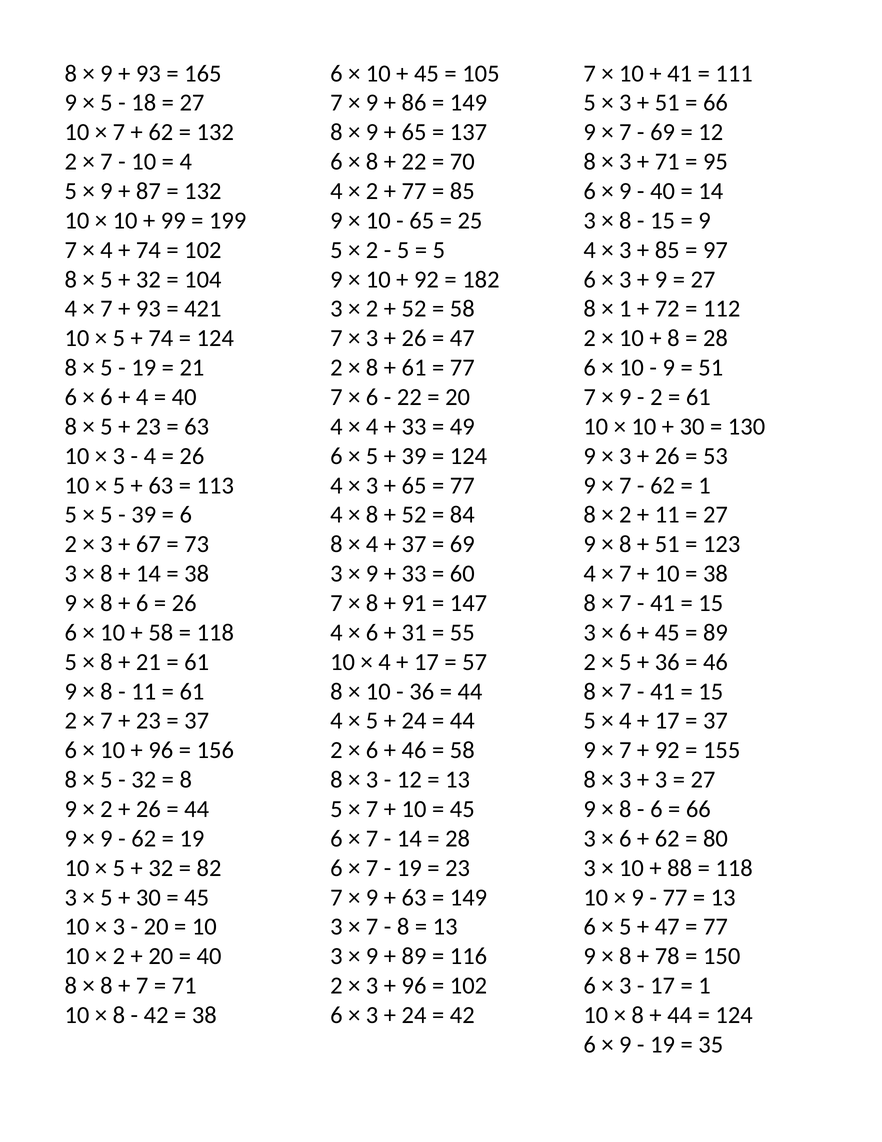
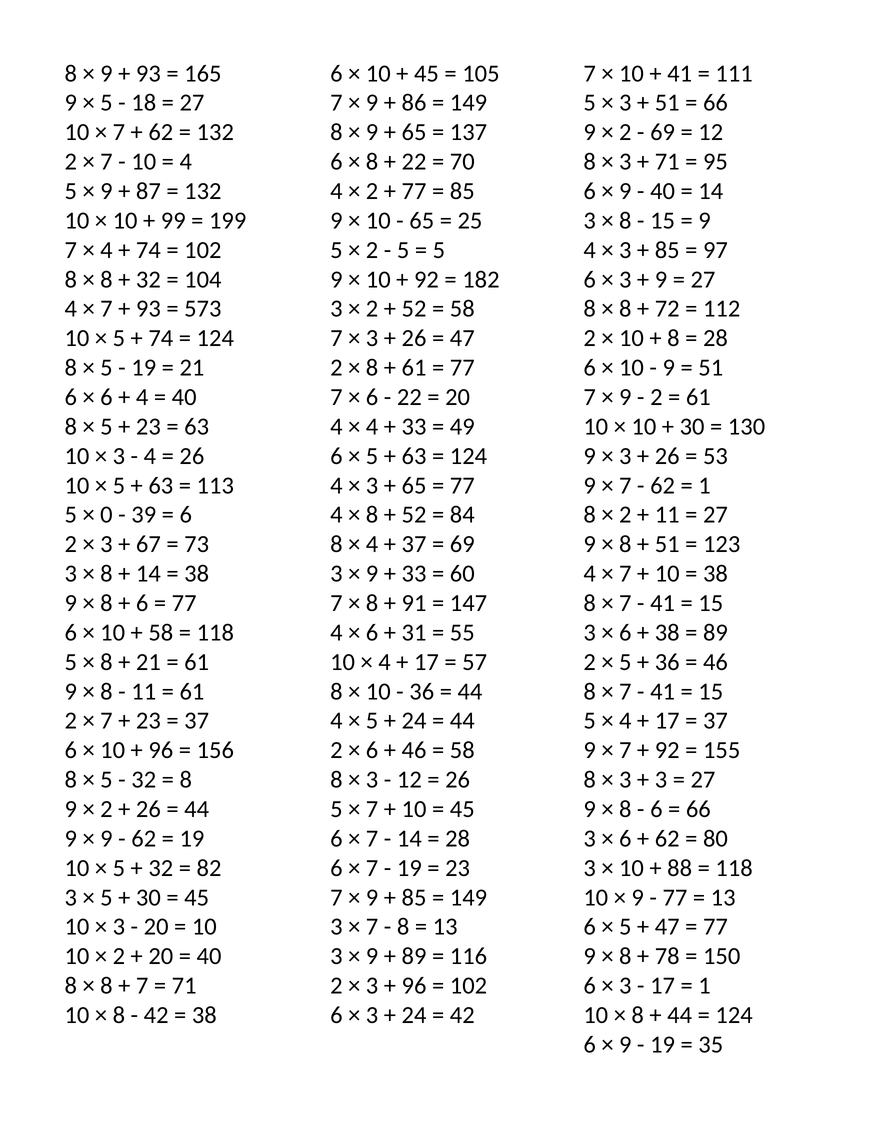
7: 7 -> 2 (625, 132)
5: 5 -> 8 (106, 279)
421: 421 -> 573 (203, 309)
1: 1 -> 8 (625, 309)
39: 39 -> 63 (414, 456)
5: 5 -> 0 (106, 515)
26: 26 -> 77 (184, 603)
45: 45 -> 38 (667, 632)
13: 13 -> 26 (458, 779)
63: 63 -> 85 (414, 897)
